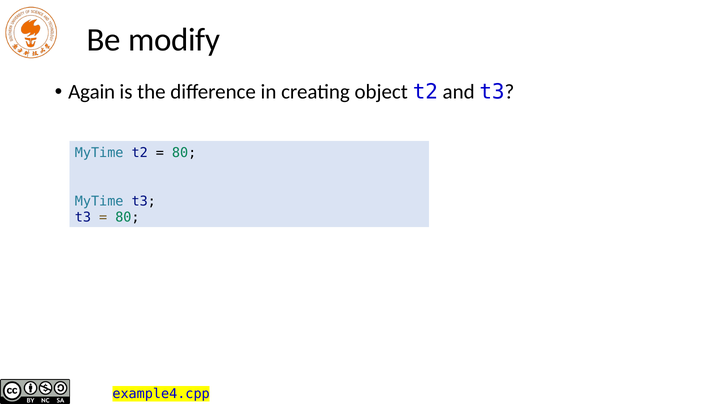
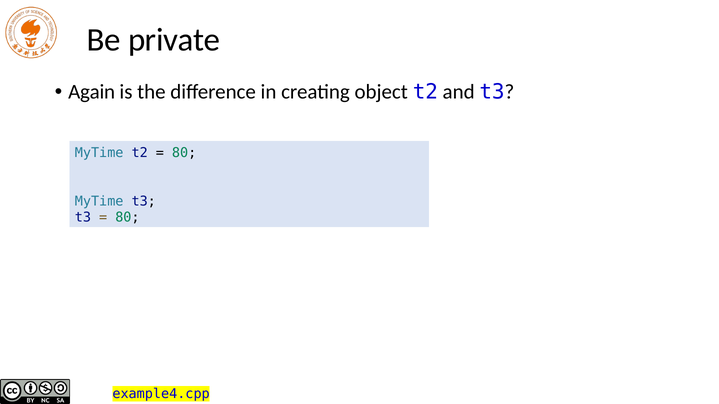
modify: modify -> private (174, 40)
